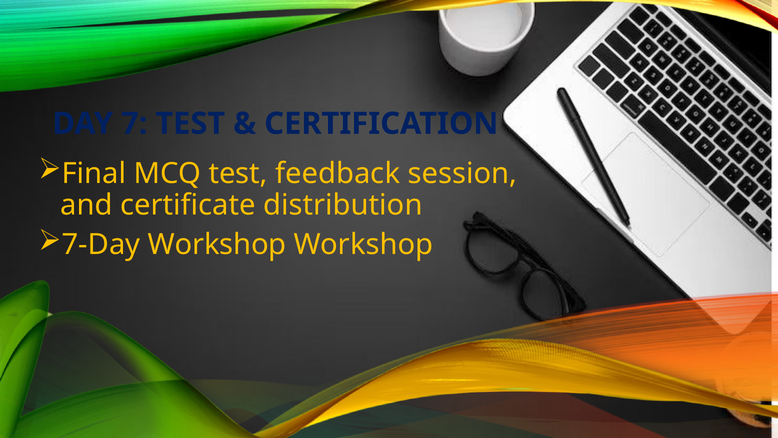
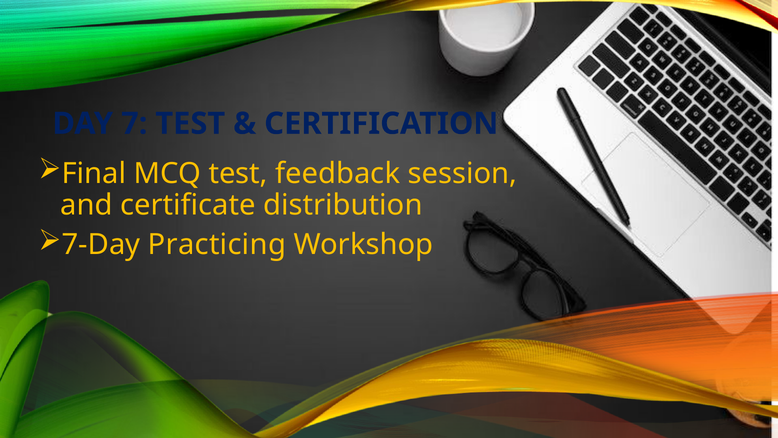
7-Day Workshop: Workshop -> Practicing (217, 245)
